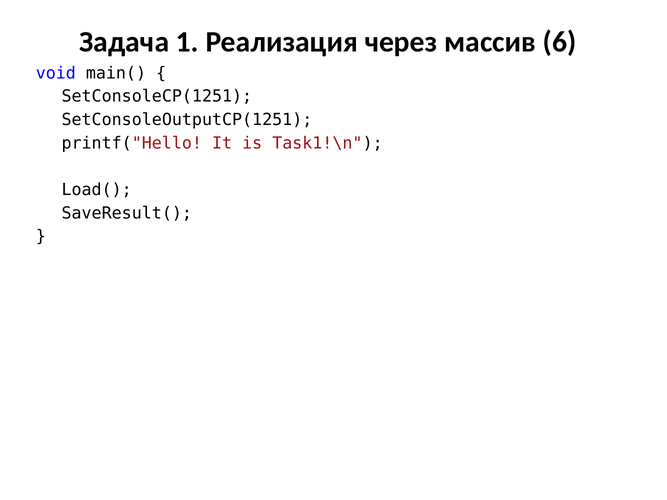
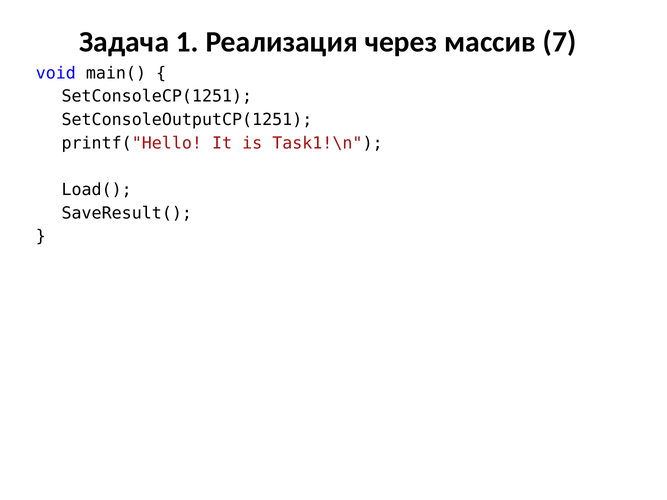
6: 6 -> 7 (560, 42)
